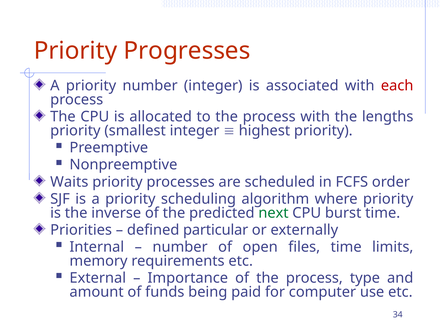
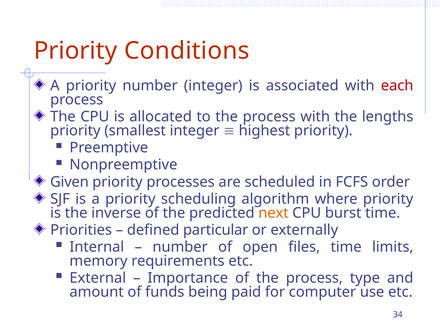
Progresses: Progresses -> Conditions (187, 51)
Waits: Waits -> Given (69, 182)
next colour: green -> orange (273, 213)
